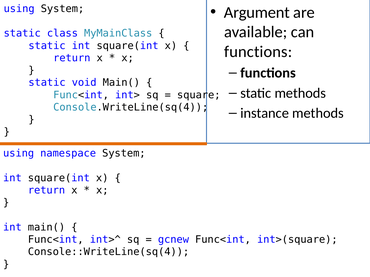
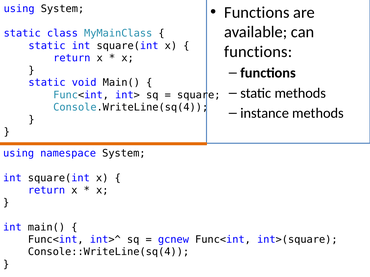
Argument: Argument -> Functions (257, 12)
